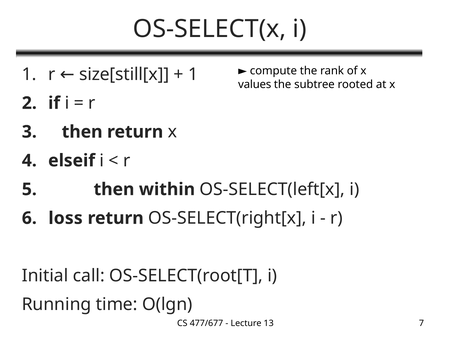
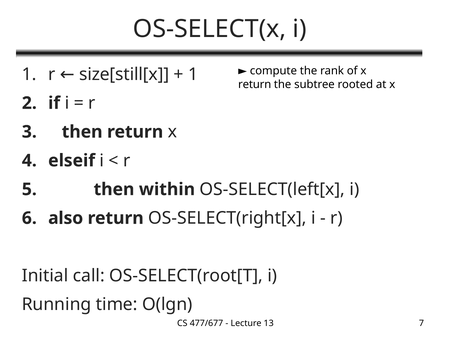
values: values -> return (255, 84)
loss: loss -> also (66, 218)
